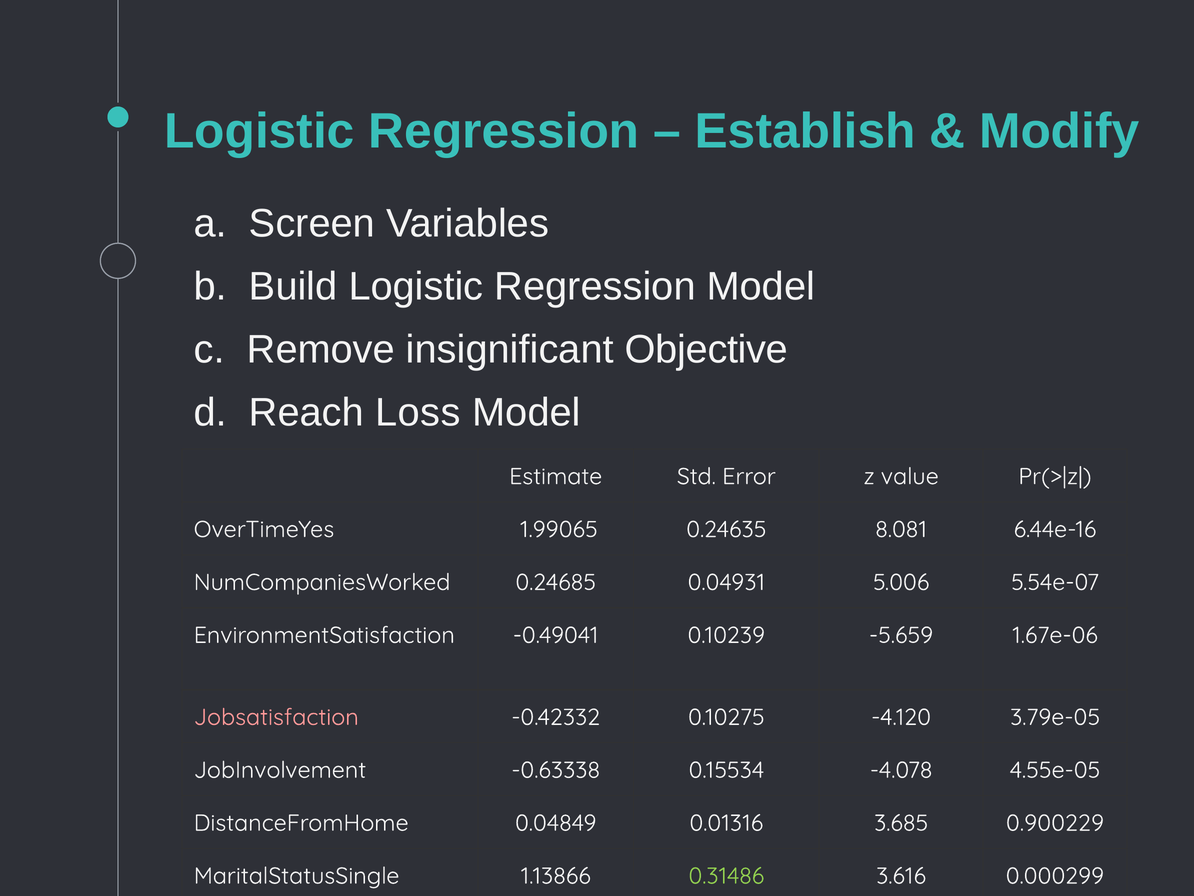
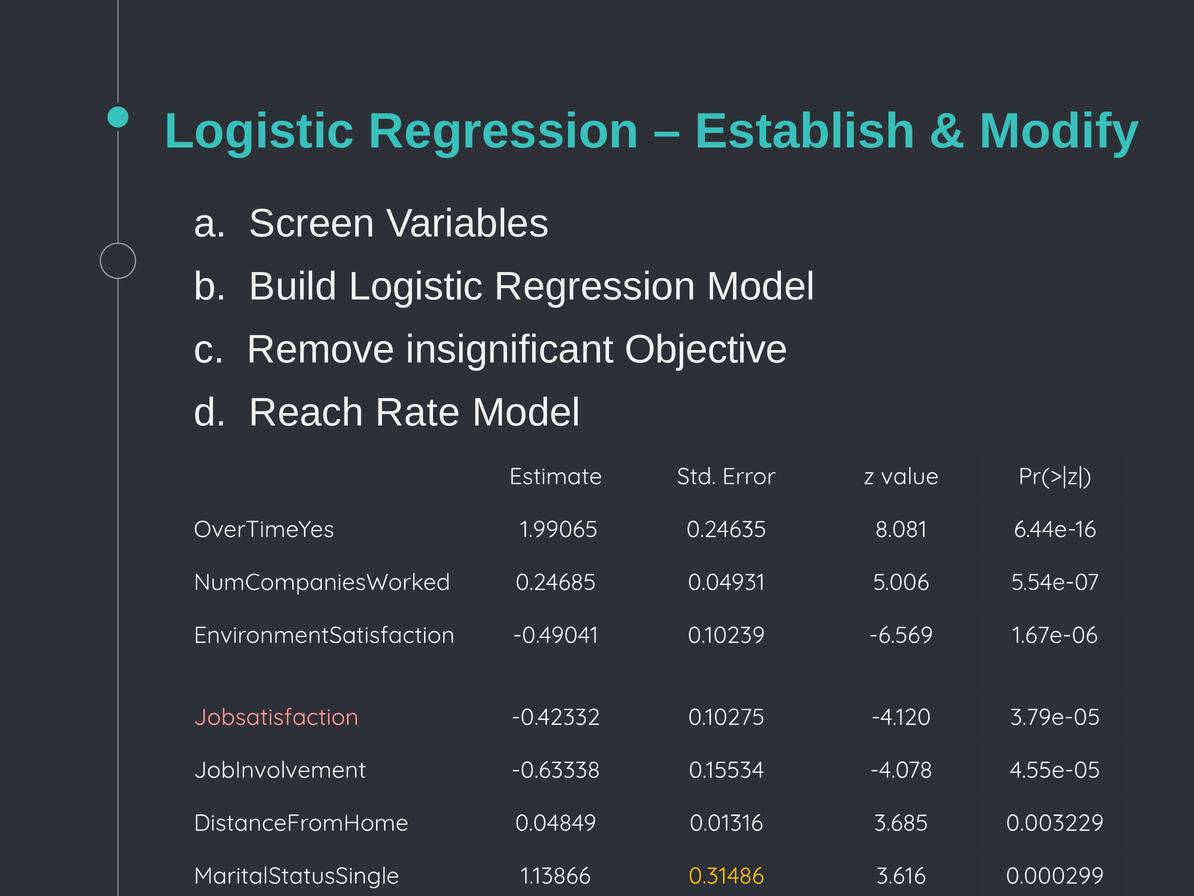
Loss: Loss -> Rate (418, 412)
-5.659: -5.659 -> -6.569 (901, 635)
0.900229: 0.900229 -> 0.003229 (1055, 823)
0.31486 colour: light green -> yellow (726, 876)
